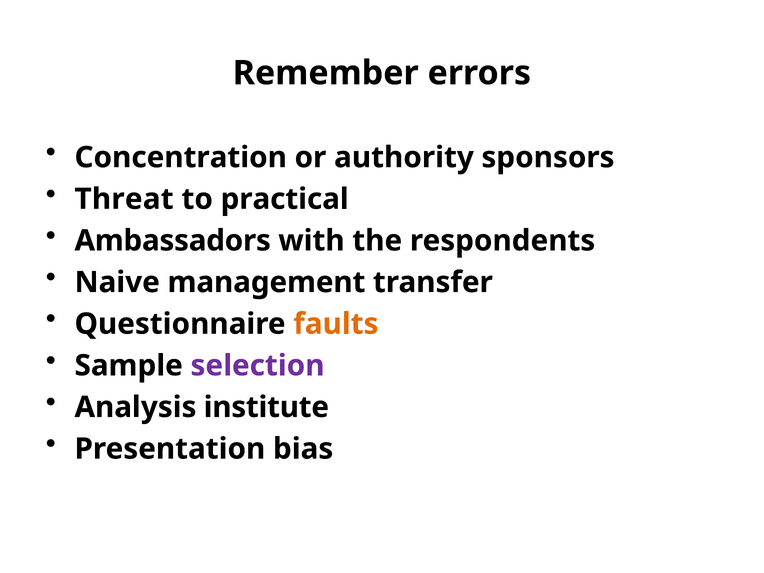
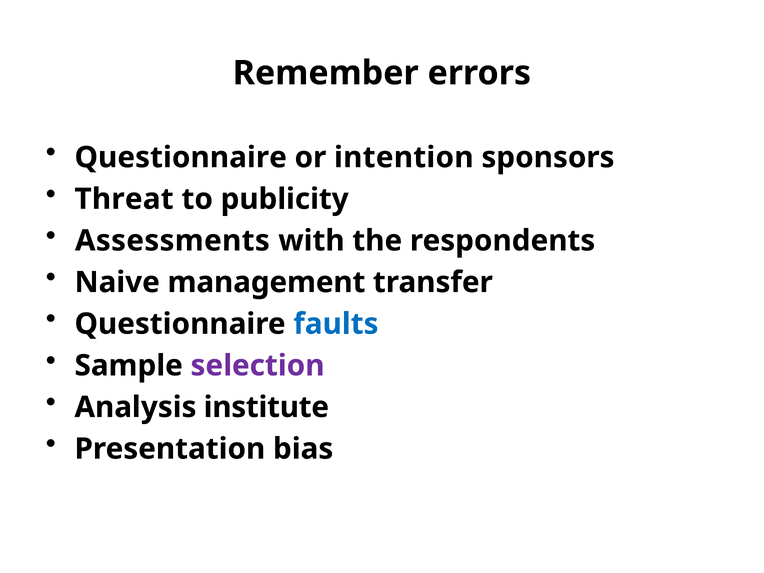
Concentration: Concentration -> Questionnaire (181, 157)
authority: authority -> intention (404, 157)
practical: practical -> publicity (285, 199)
Ambassadors: Ambassadors -> Assessments (172, 241)
faults colour: orange -> blue (336, 324)
